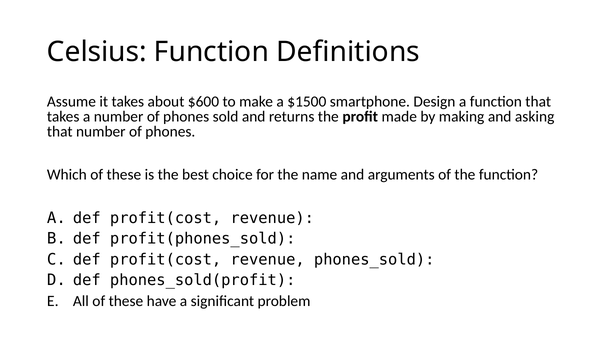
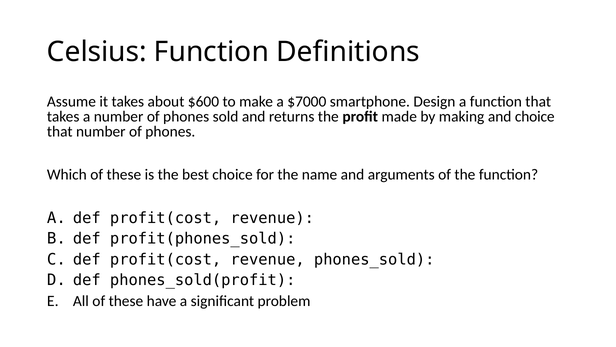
$1500: $1500 -> $7000 (307, 101)
and asking: asking -> choice (535, 116)
